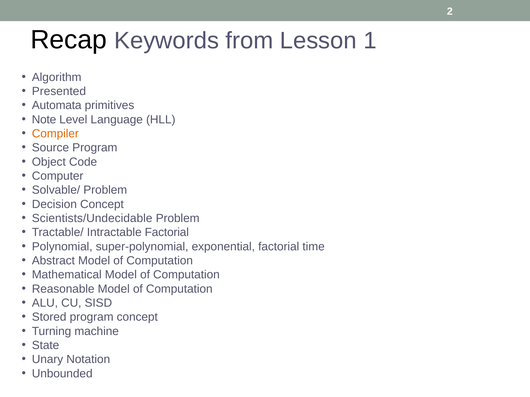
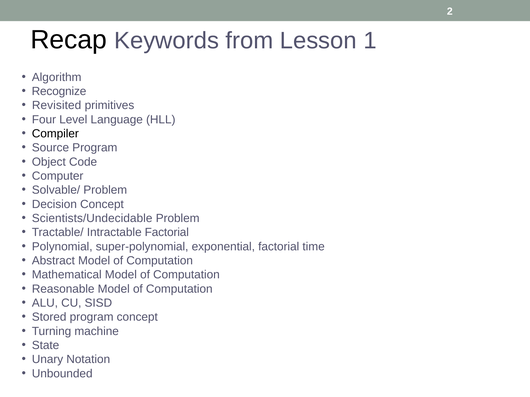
Presented: Presented -> Recognize (59, 91)
Automata: Automata -> Revisited (57, 106)
Note: Note -> Four (44, 120)
Compiler colour: orange -> black (55, 134)
